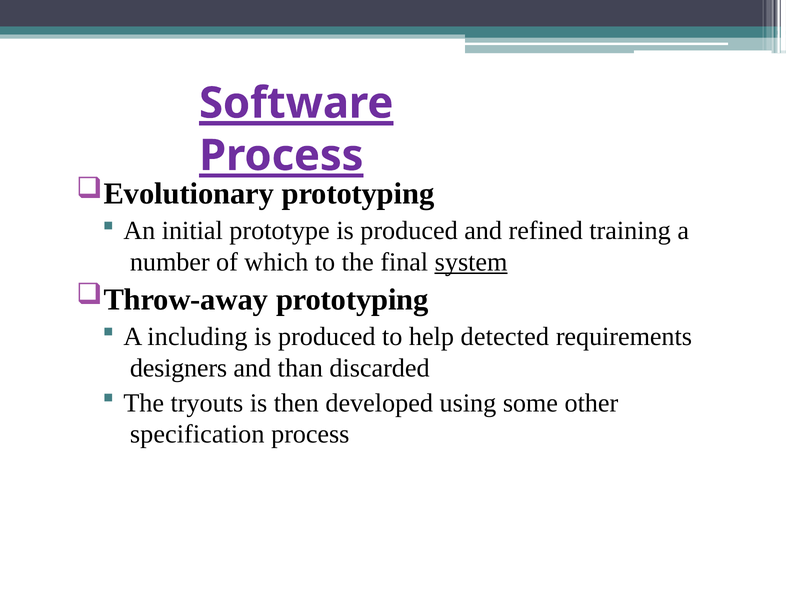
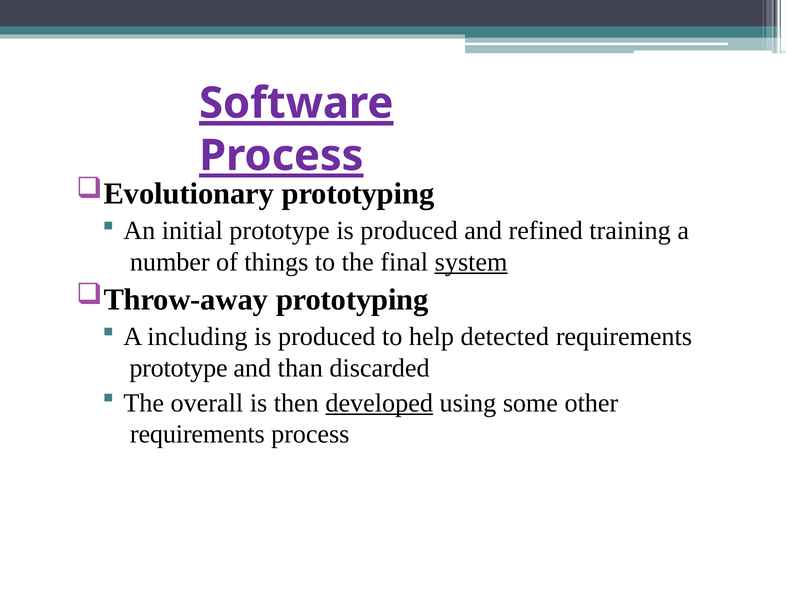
which: which -> things (276, 262)
designers: designers -> prototype (179, 368)
tryouts: tryouts -> overall (207, 403)
developed underline: none -> present (379, 403)
specification: specification -> requirements (197, 435)
